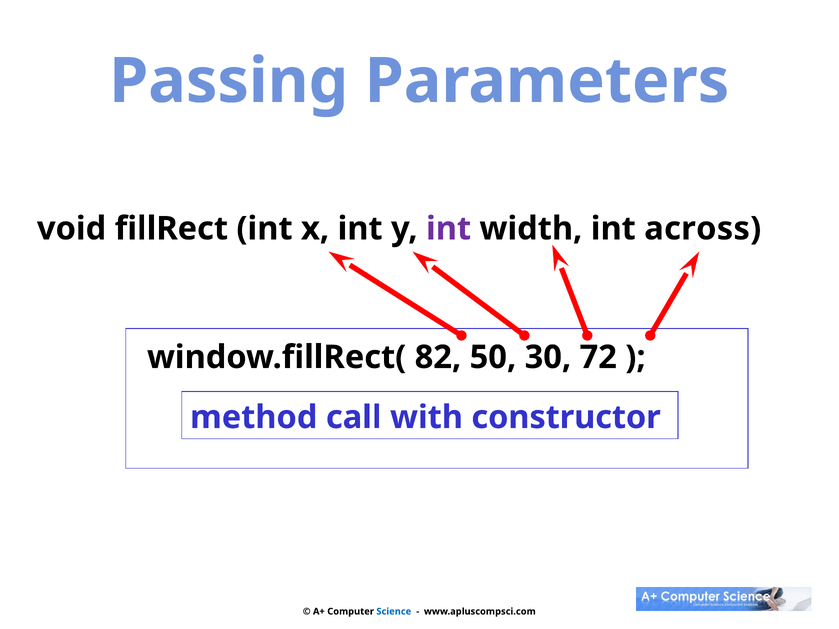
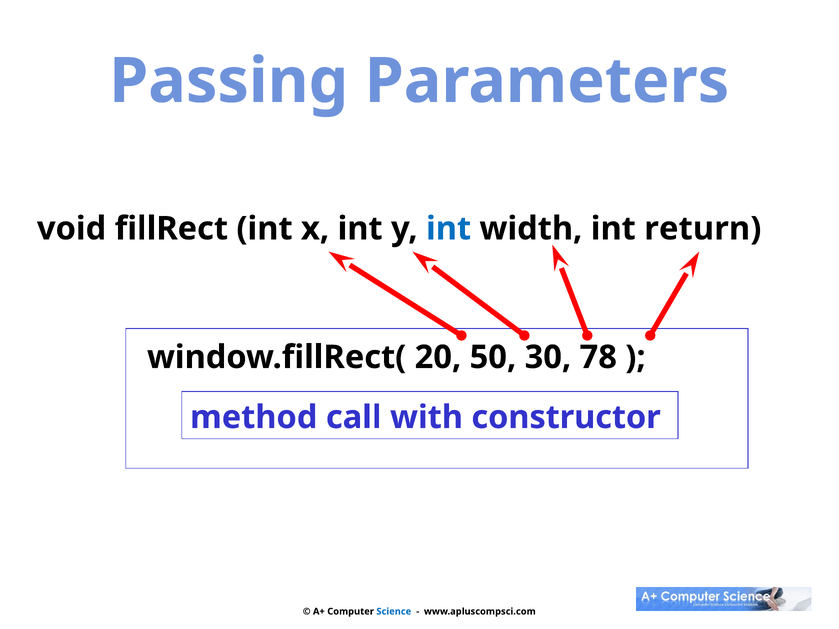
int colour: purple -> blue (449, 229)
across: across -> return (703, 229)
82: 82 -> 20 (438, 357)
72: 72 -> 78 (598, 357)
